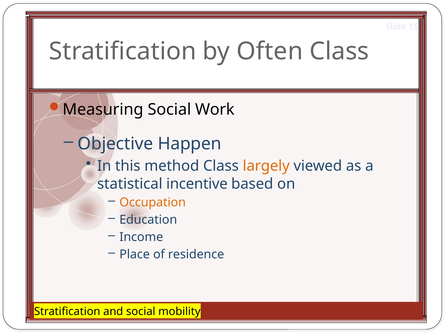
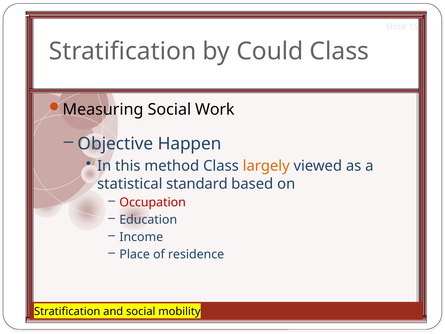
Often: Often -> Could (270, 51)
incentive: incentive -> standard (197, 184)
Occupation colour: orange -> red (153, 202)
